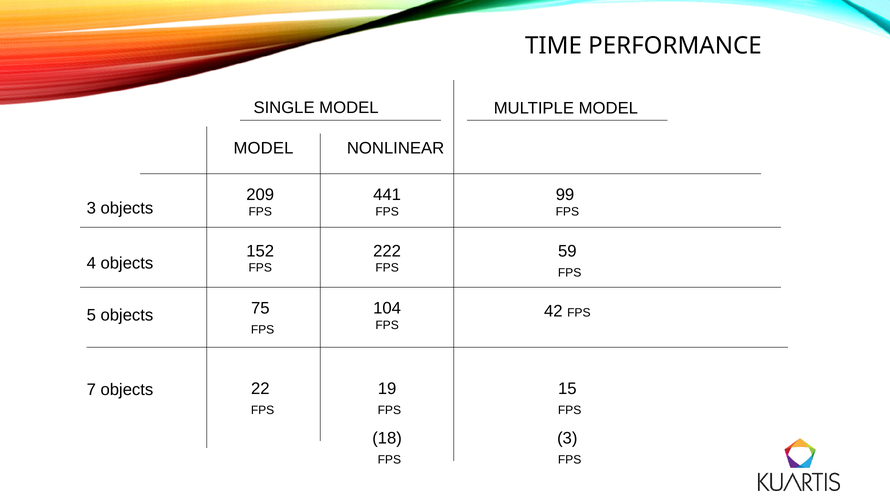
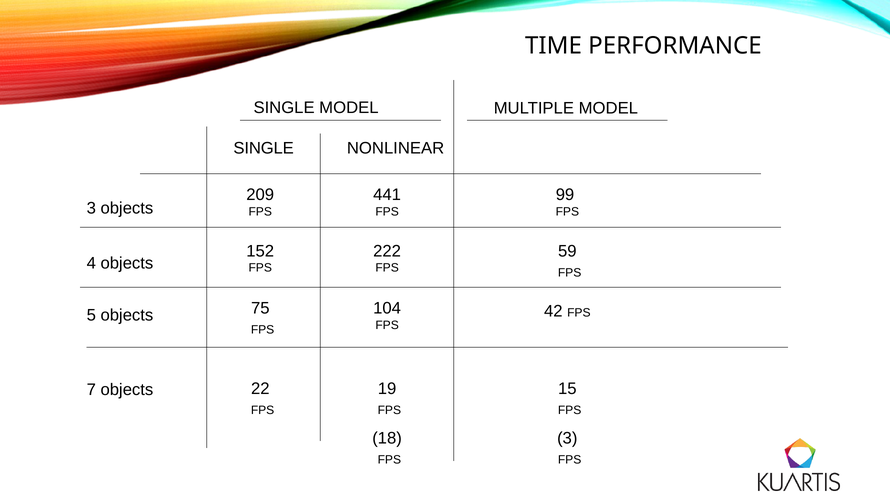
MODEL: MODEL -> SINGLE (264, 148)
